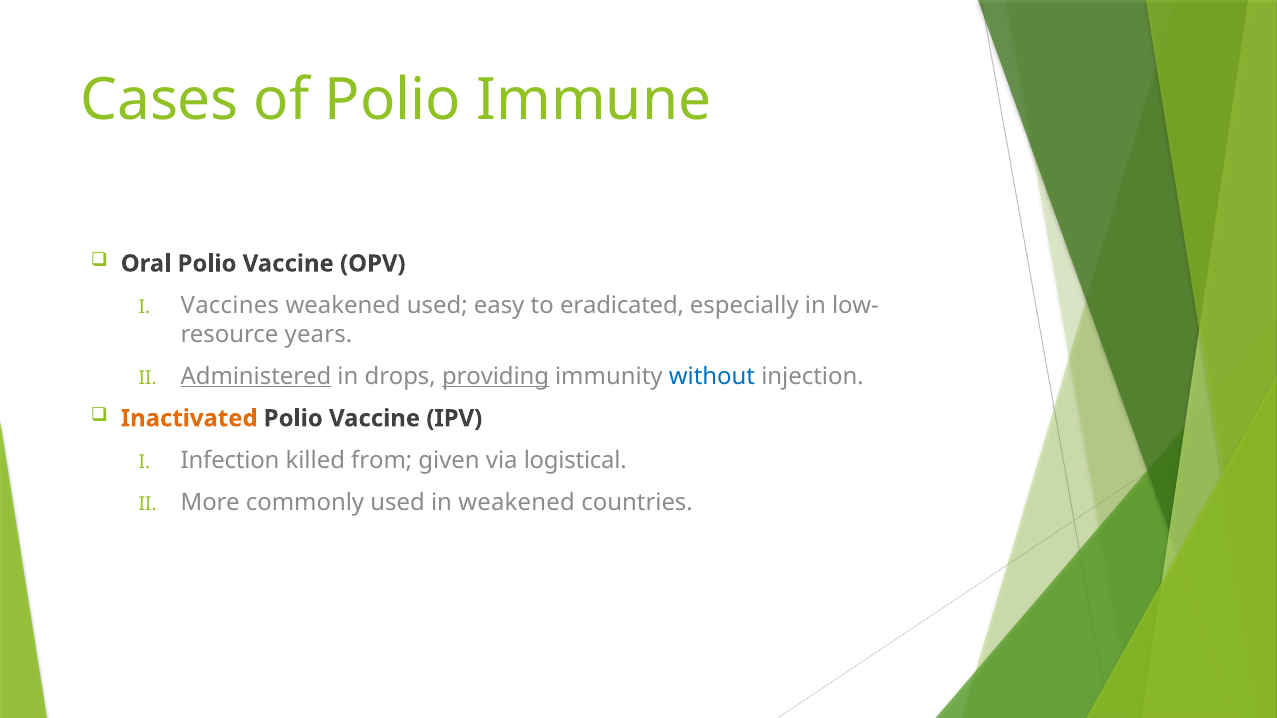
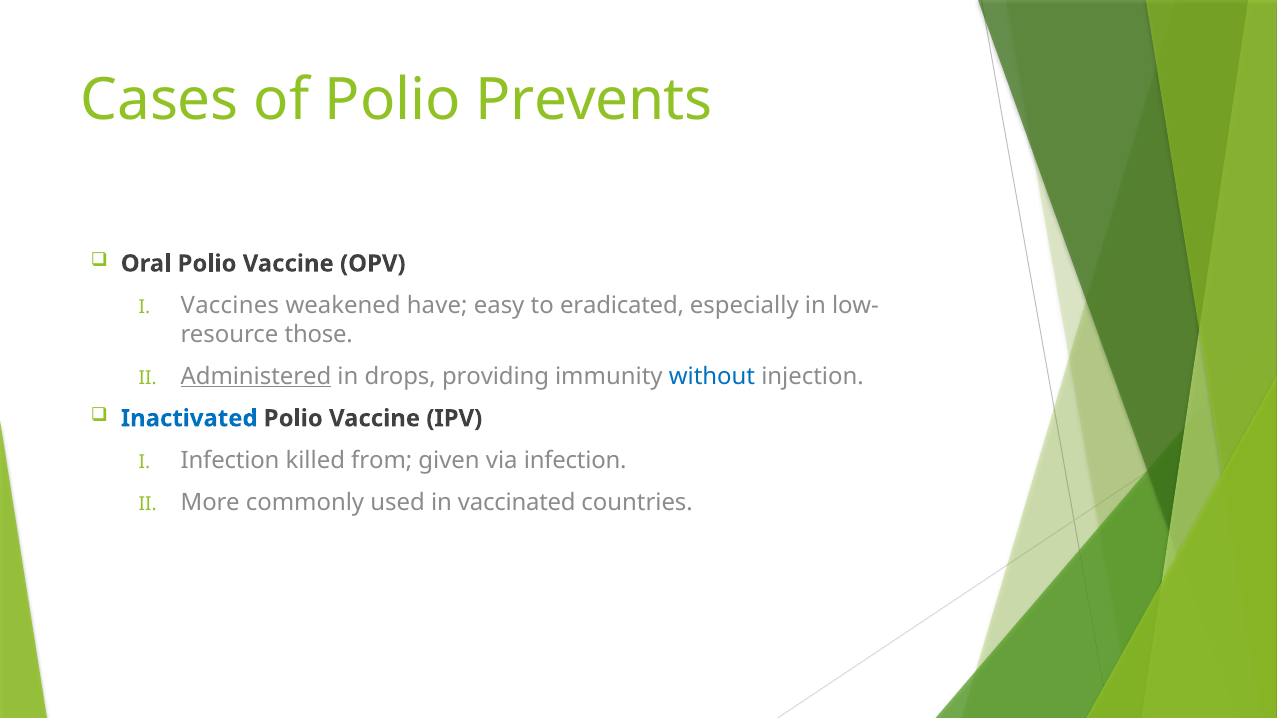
Immune: Immune -> Prevents (594, 100)
weakened used: used -> have (437, 306)
years: years -> those (319, 335)
providing underline: present -> none (496, 377)
Inactivated colour: orange -> blue (189, 419)
via logistical: logistical -> infection (575, 461)
in weakened: weakened -> vaccinated (517, 503)
